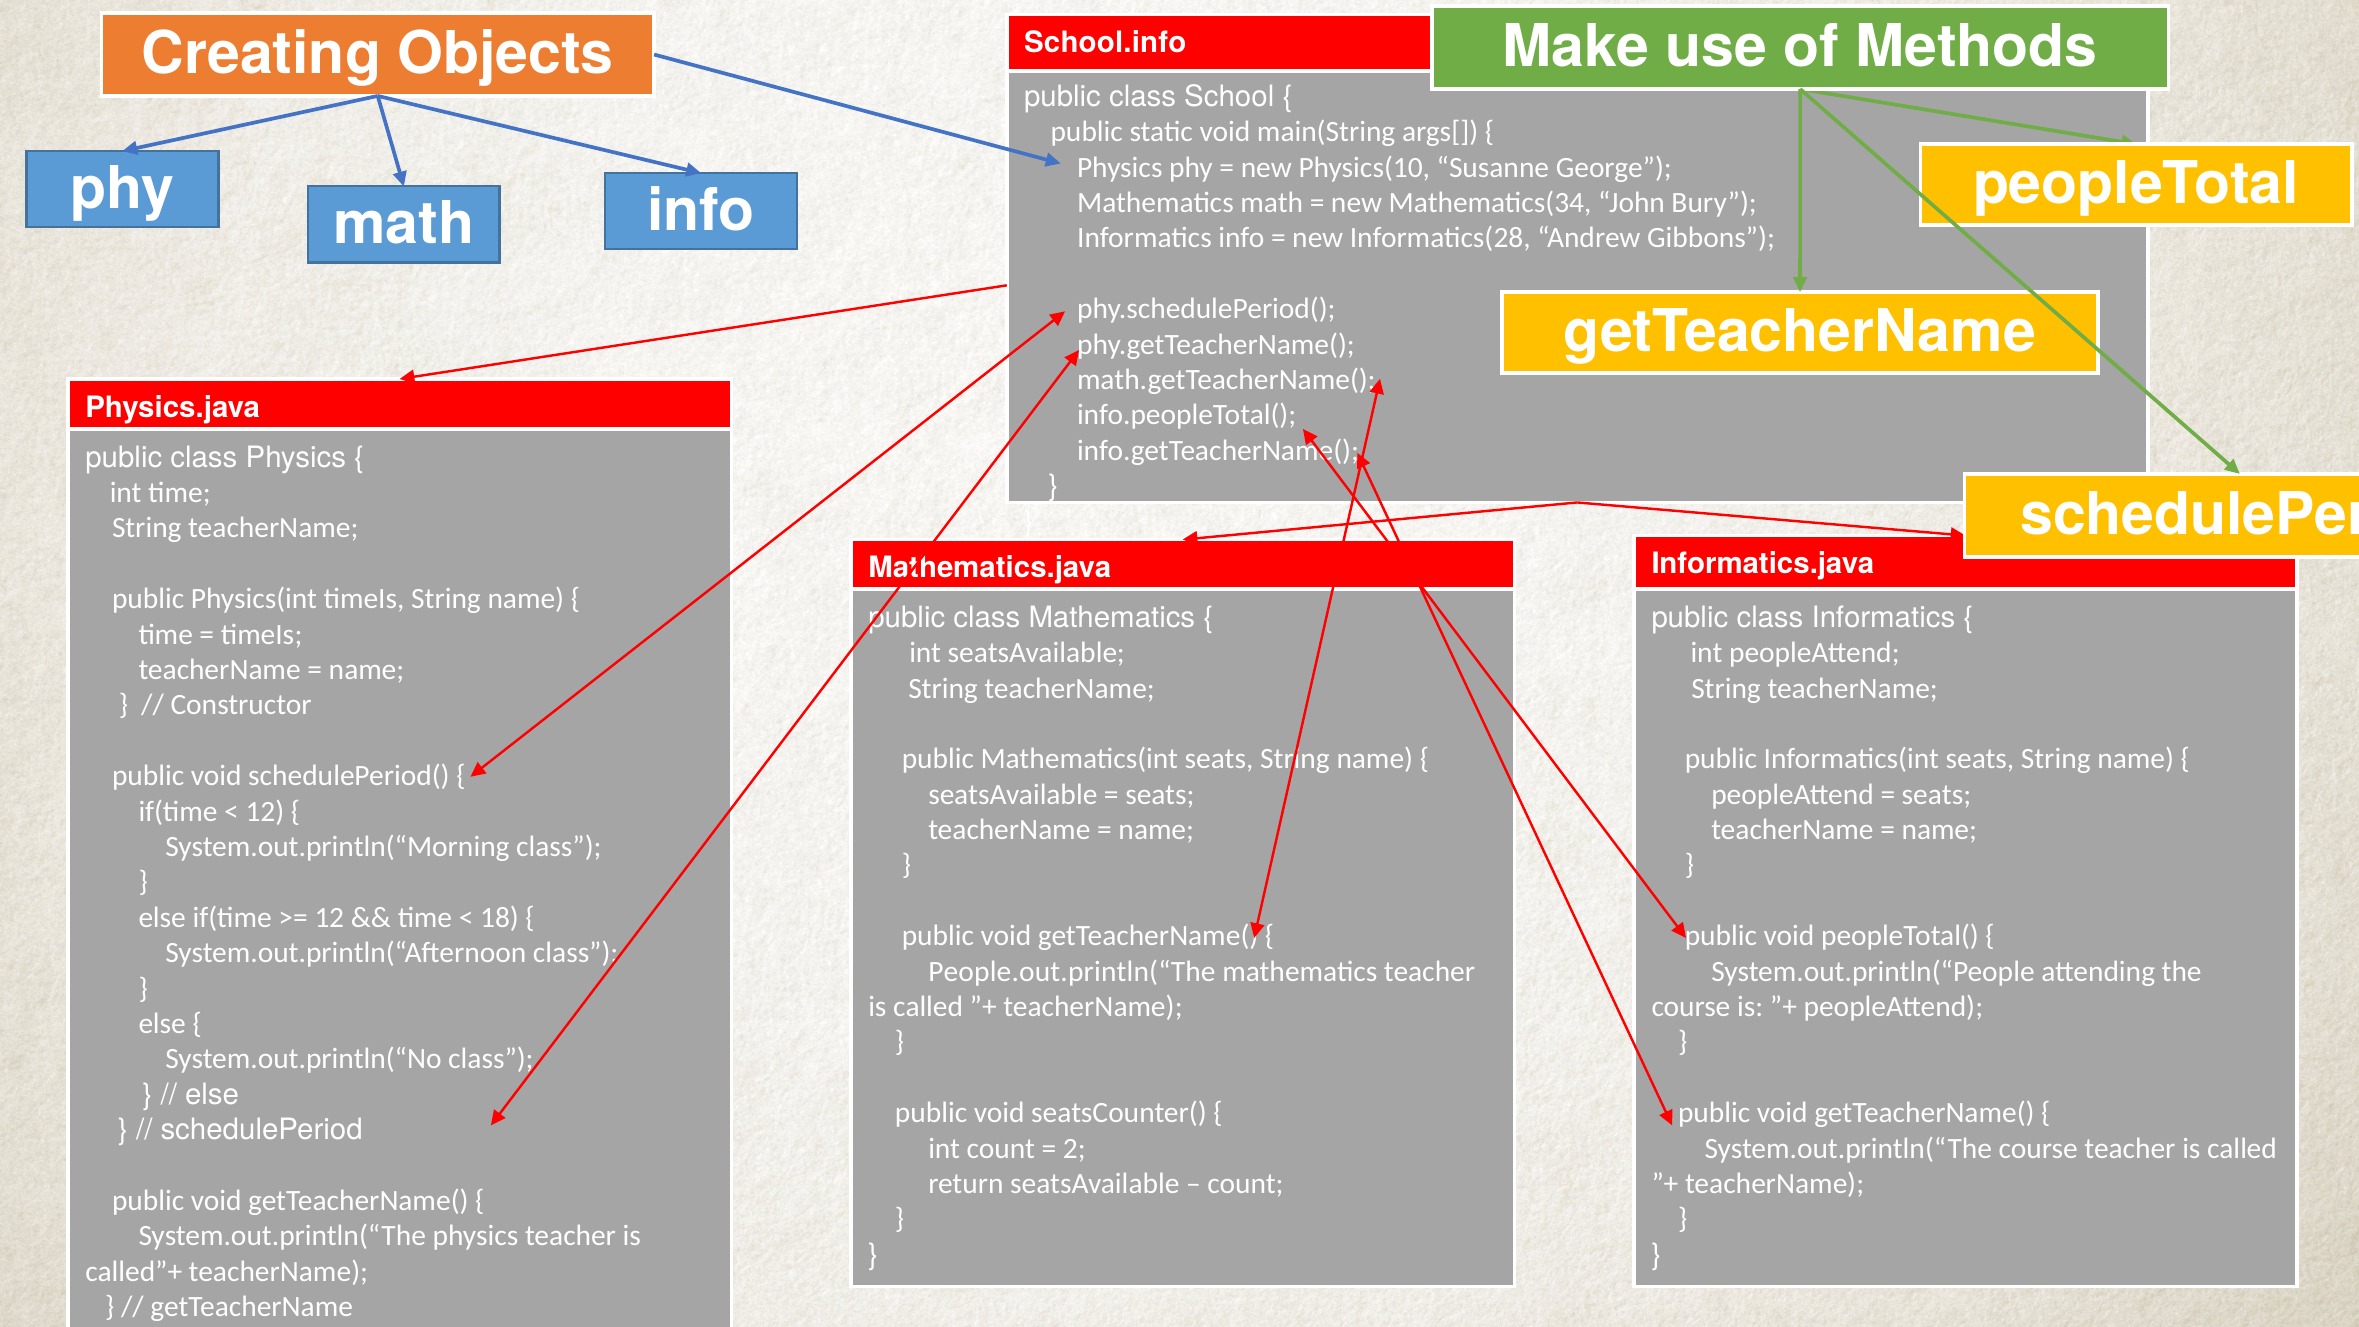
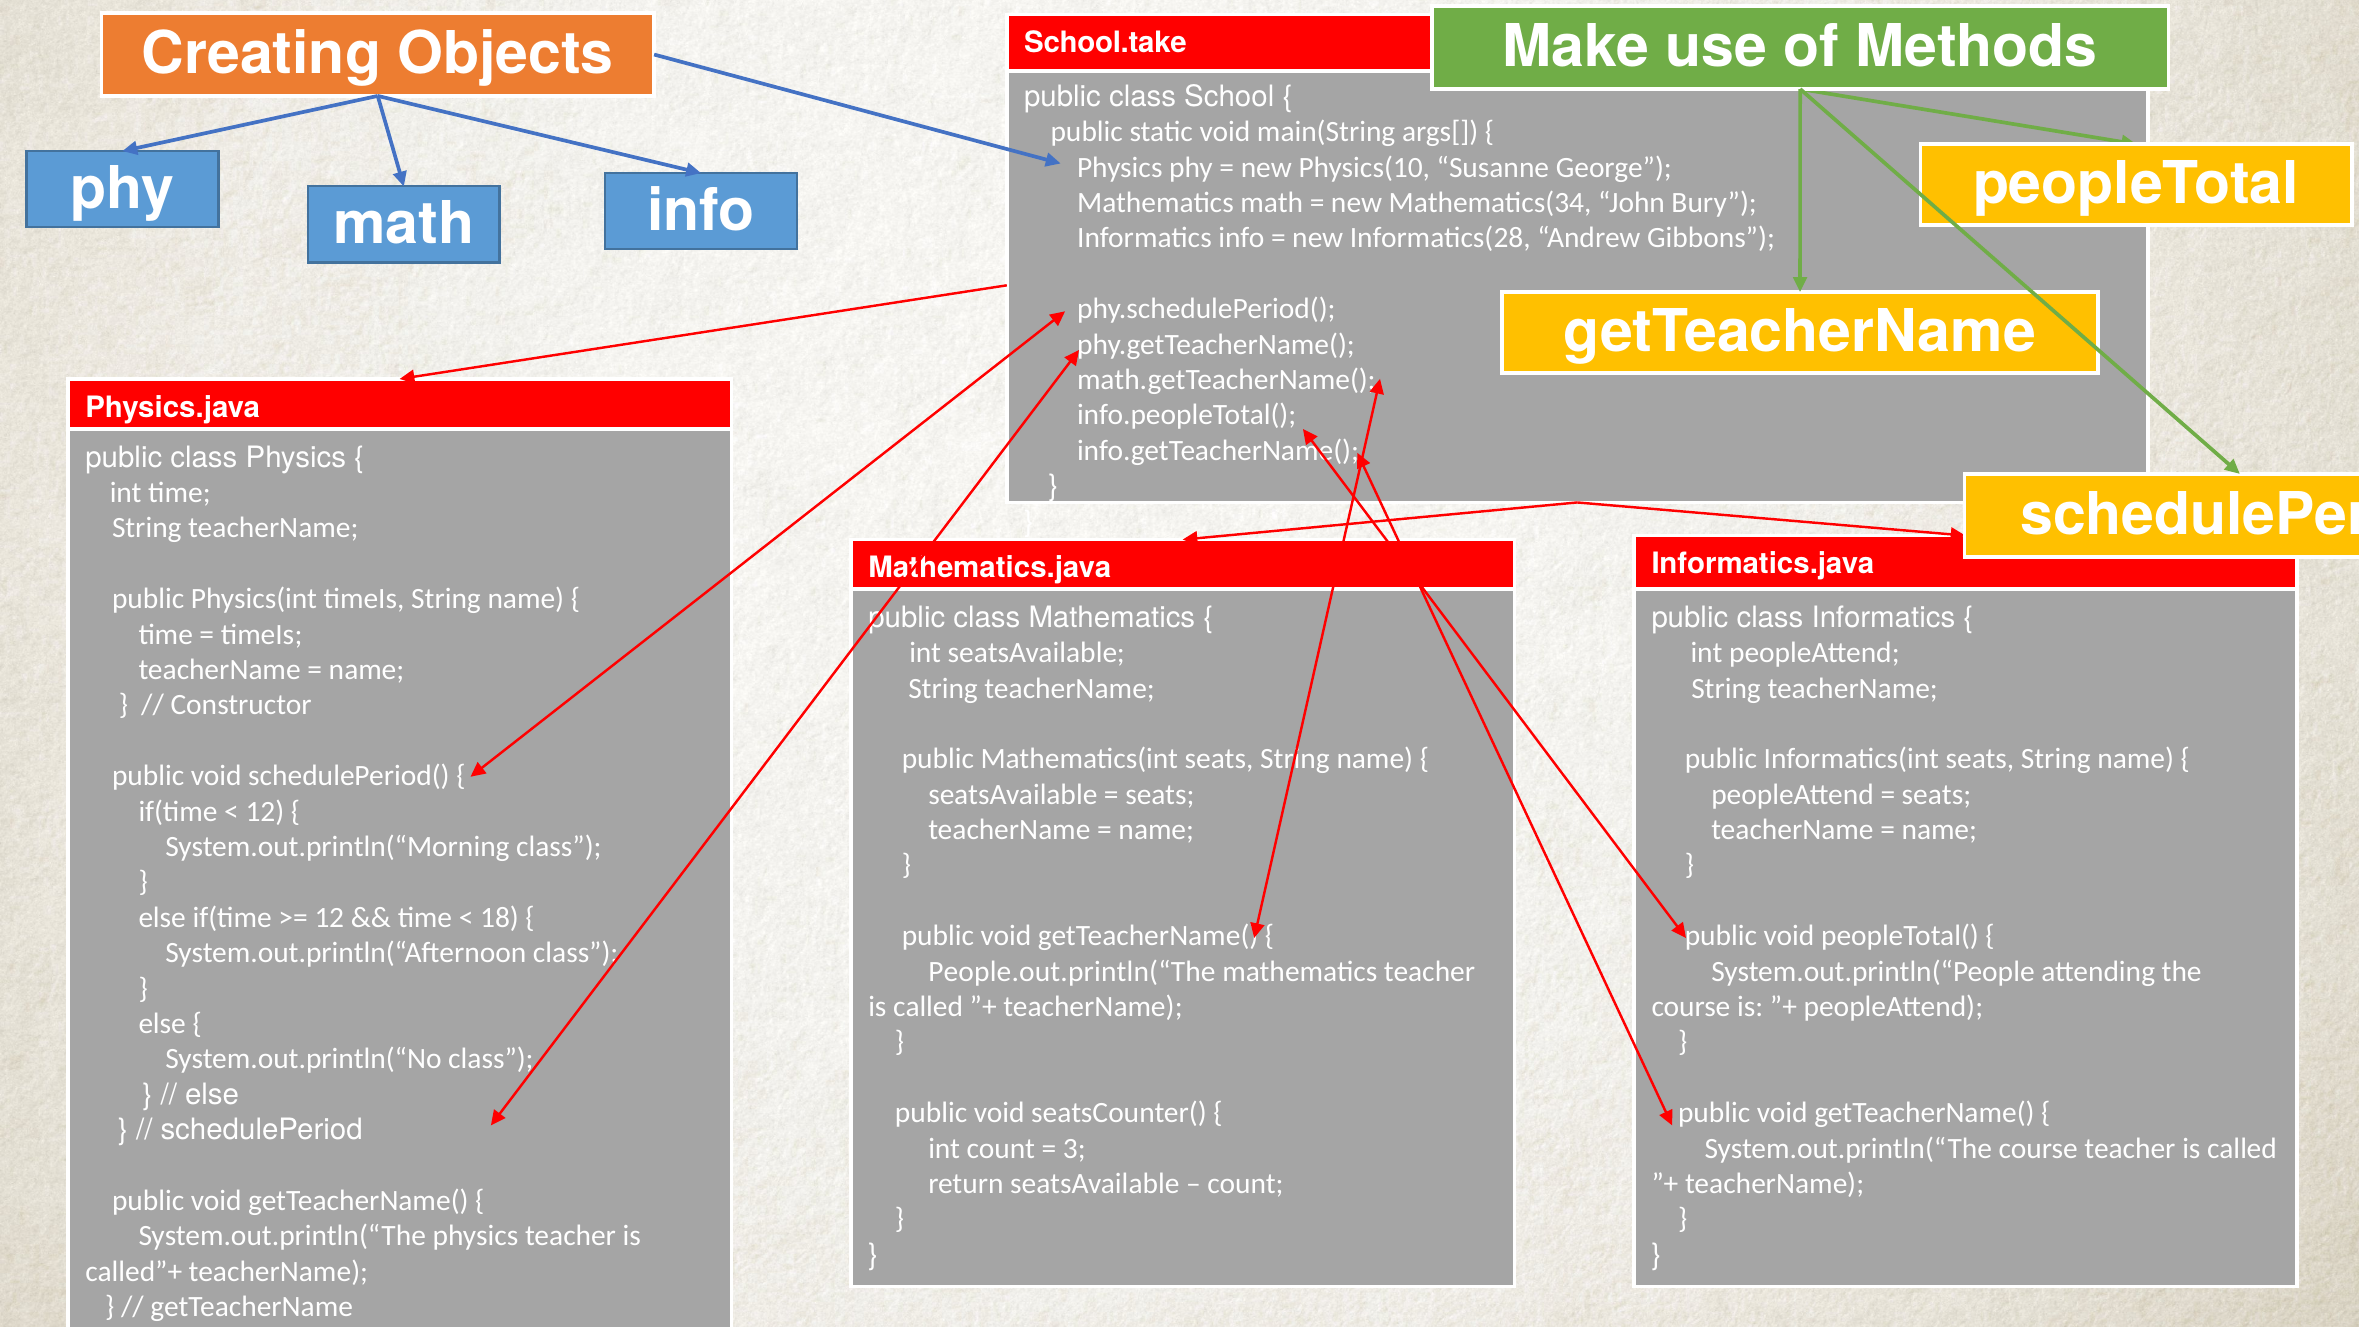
School.info: School.info -> School.take (1105, 43)
2: 2 -> 3 (1074, 1148)
